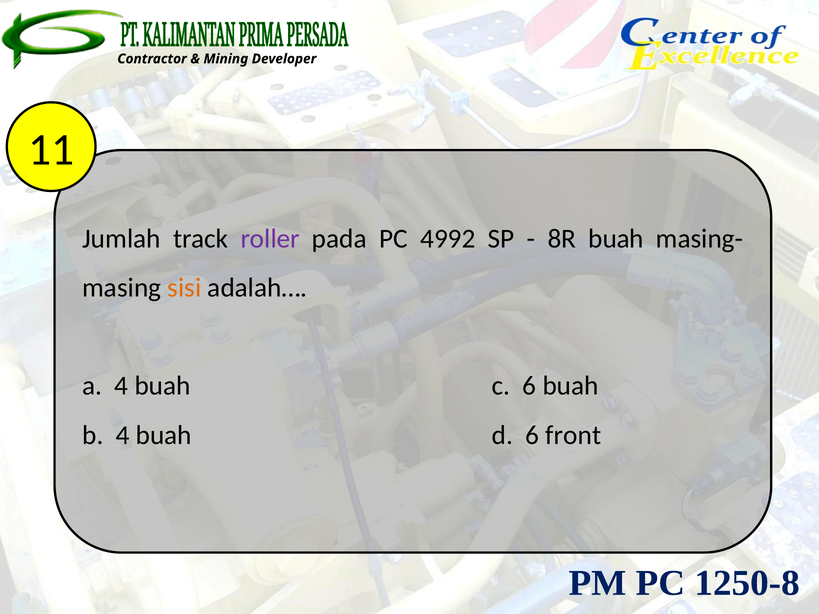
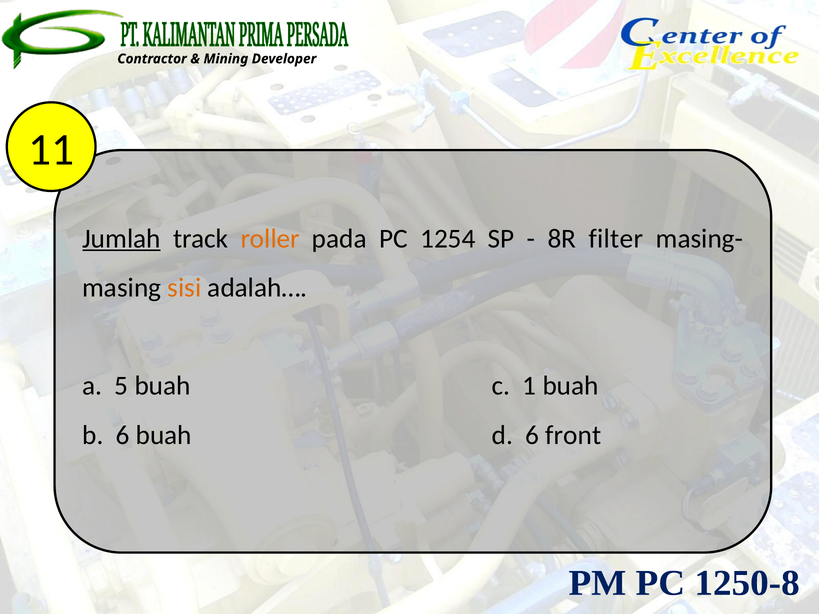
Jumlah underline: none -> present (122, 239)
roller colour: purple -> orange (270, 239)
4992: 4992 -> 1254 (448, 239)
8R buah: buah -> filter (616, 239)
a 4: 4 -> 5 (121, 386)
c 6: 6 -> 1 (529, 386)
b 4: 4 -> 6 (123, 435)
